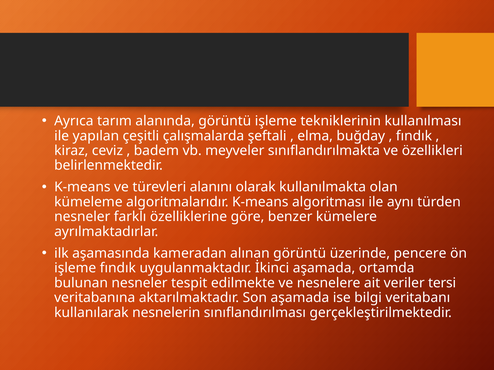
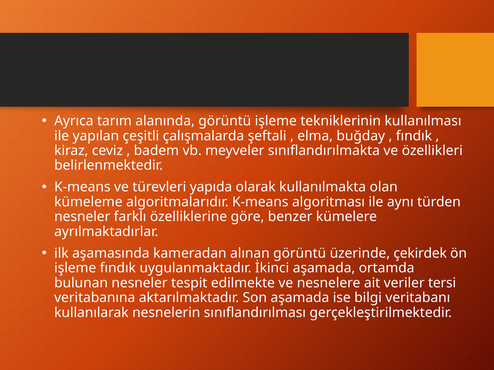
alanını: alanını -> yapıda (211, 187)
pencere: pencere -> çekirdek (420, 254)
